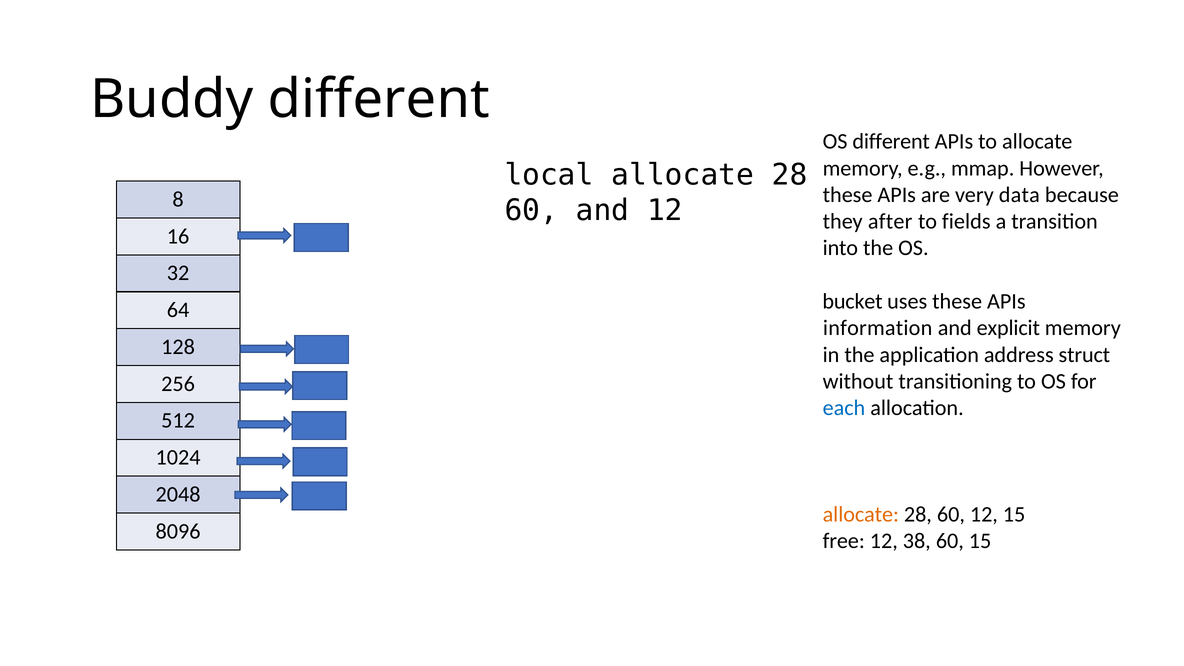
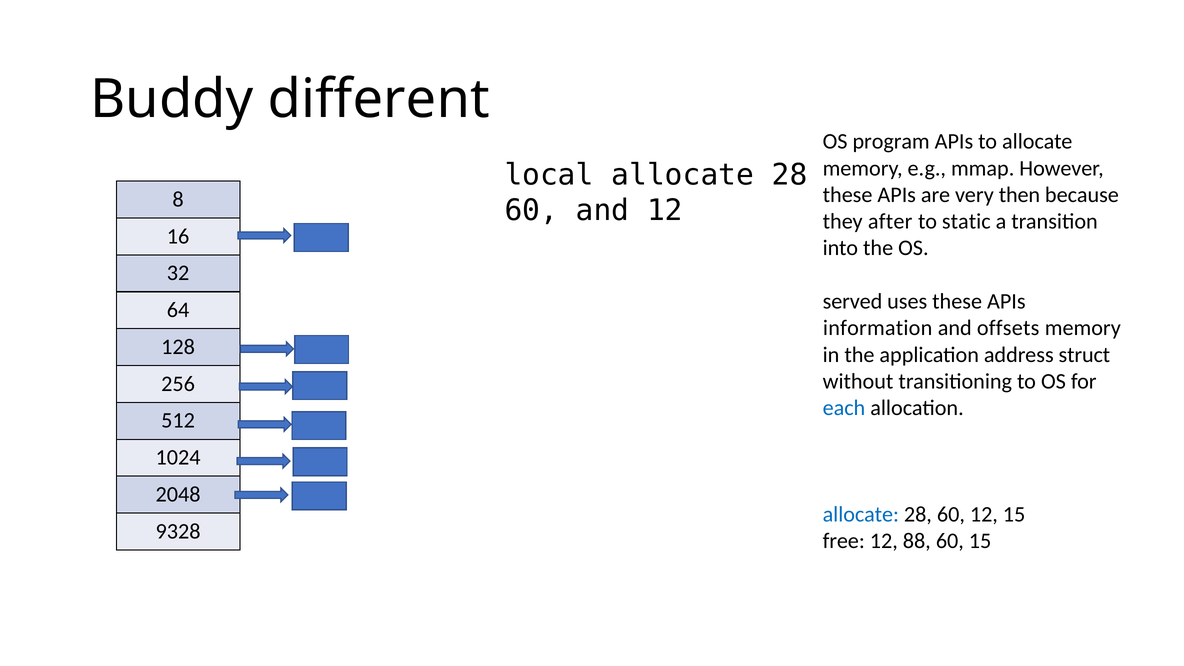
OS different: different -> program (891, 142)
data: data -> then (1019, 195)
fields: fields -> static (966, 221)
bucket: bucket -> served (852, 301)
explicit: explicit -> offsets (1008, 328)
allocate colour: orange -> blue (861, 515)
8096: 8096 -> 9328 (178, 531)
38: 38 -> 88 (917, 541)
